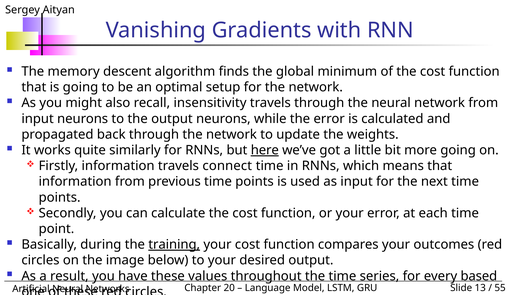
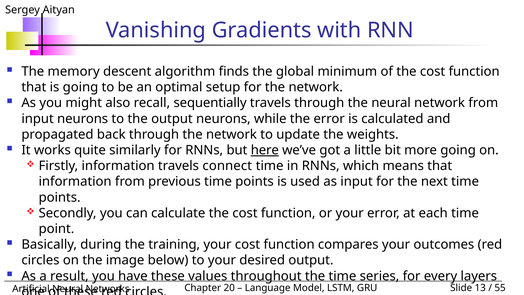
insensitivity: insensitivity -> sequentially (210, 103)
training underline: present -> none (174, 244)
based: based -> layers (479, 276)
